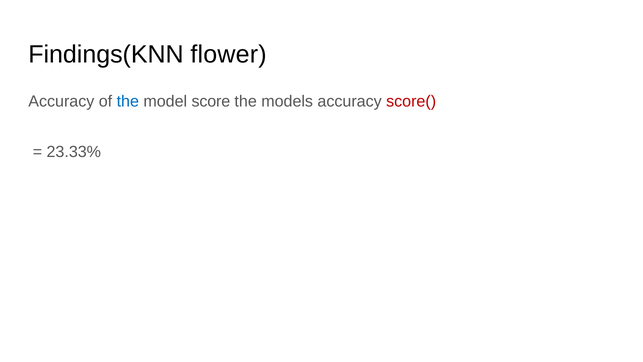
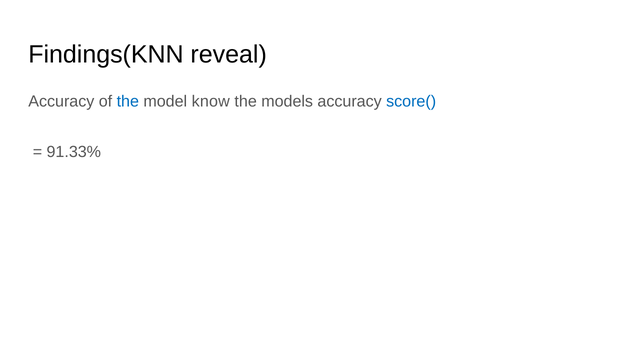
flower: flower -> reveal (229, 54)
score: score -> know (211, 101)
score( colour: red -> blue (411, 101)
23.33%: 23.33% -> 91.33% (74, 152)
